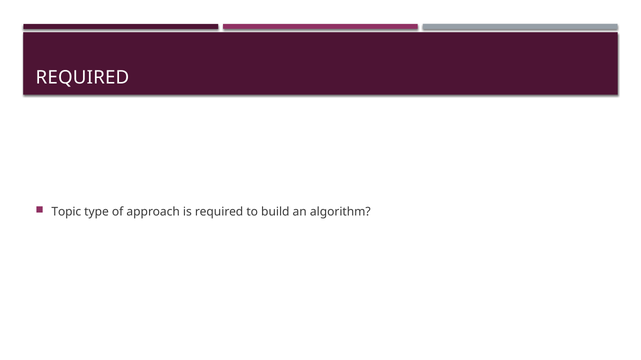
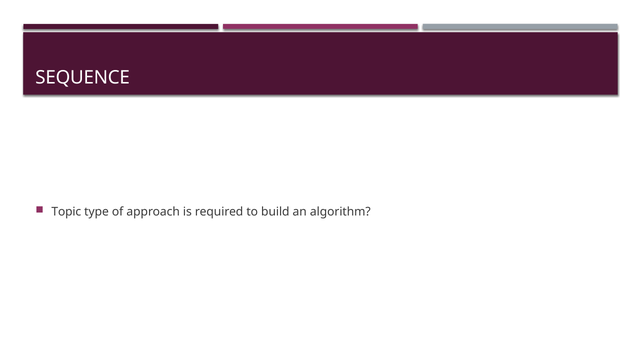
REQUIRED: REQUIRED -> SEQUENCE (83, 78)
